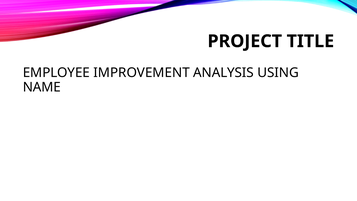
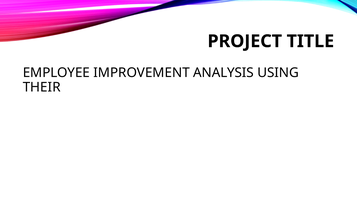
NAME: NAME -> THEIR (42, 87)
